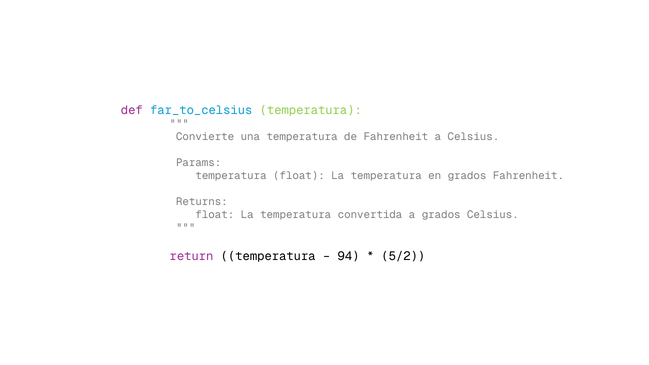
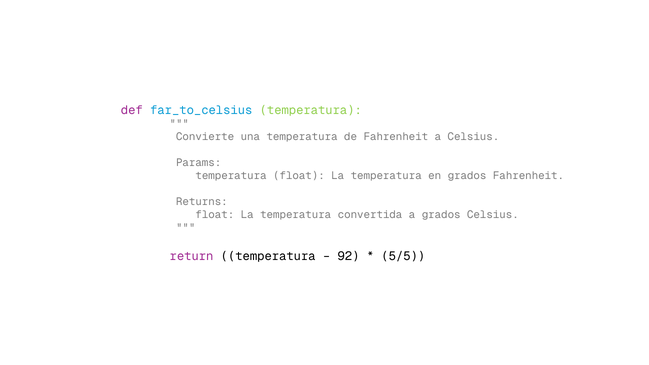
94: 94 -> 92 (348, 256)
5/2: 5/2 -> 5/5 (403, 256)
